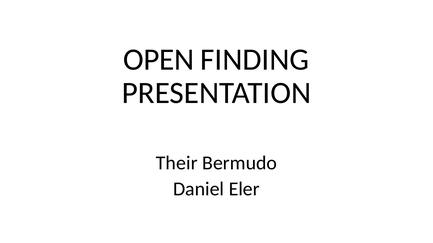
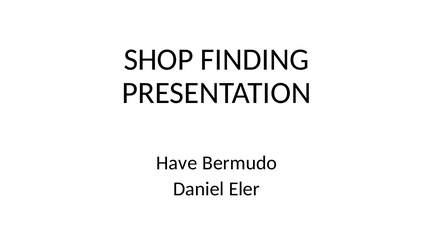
OPEN: OPEN -> SHOP (159, 60)
Their: Their -> Have (177, 163)
